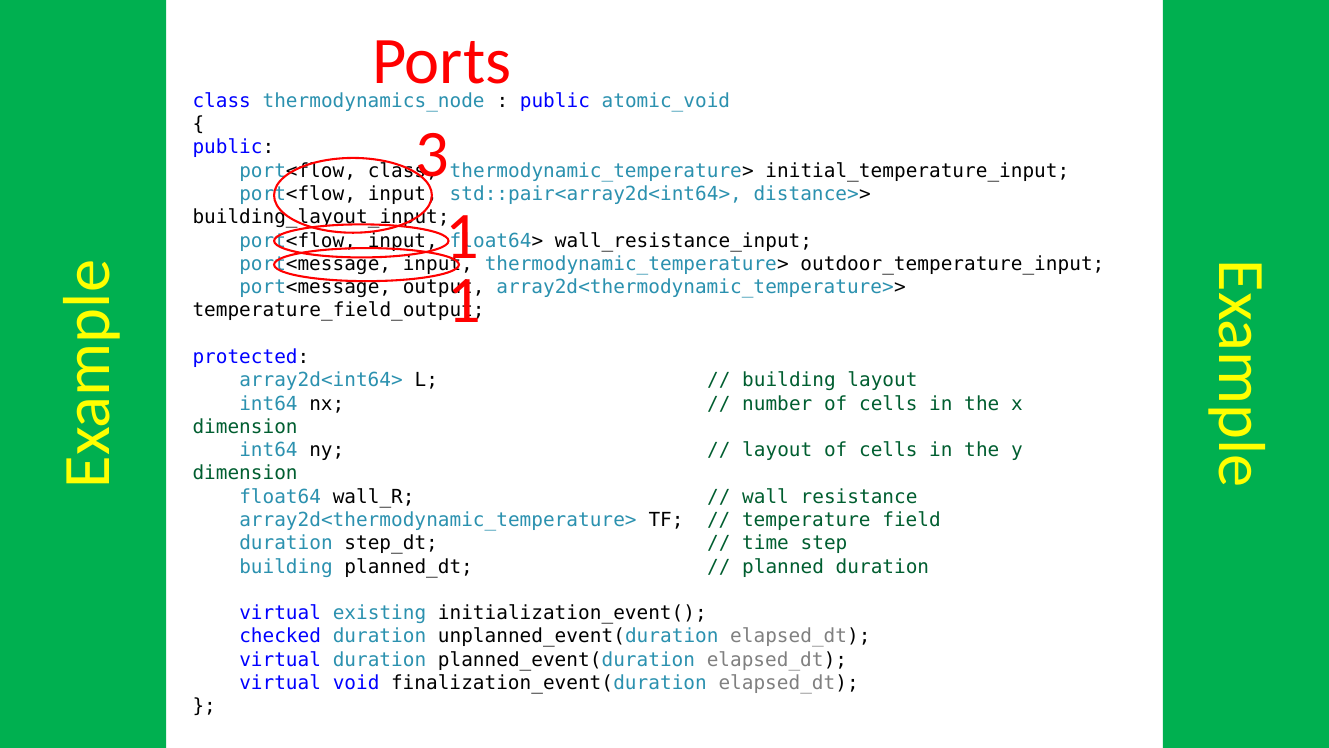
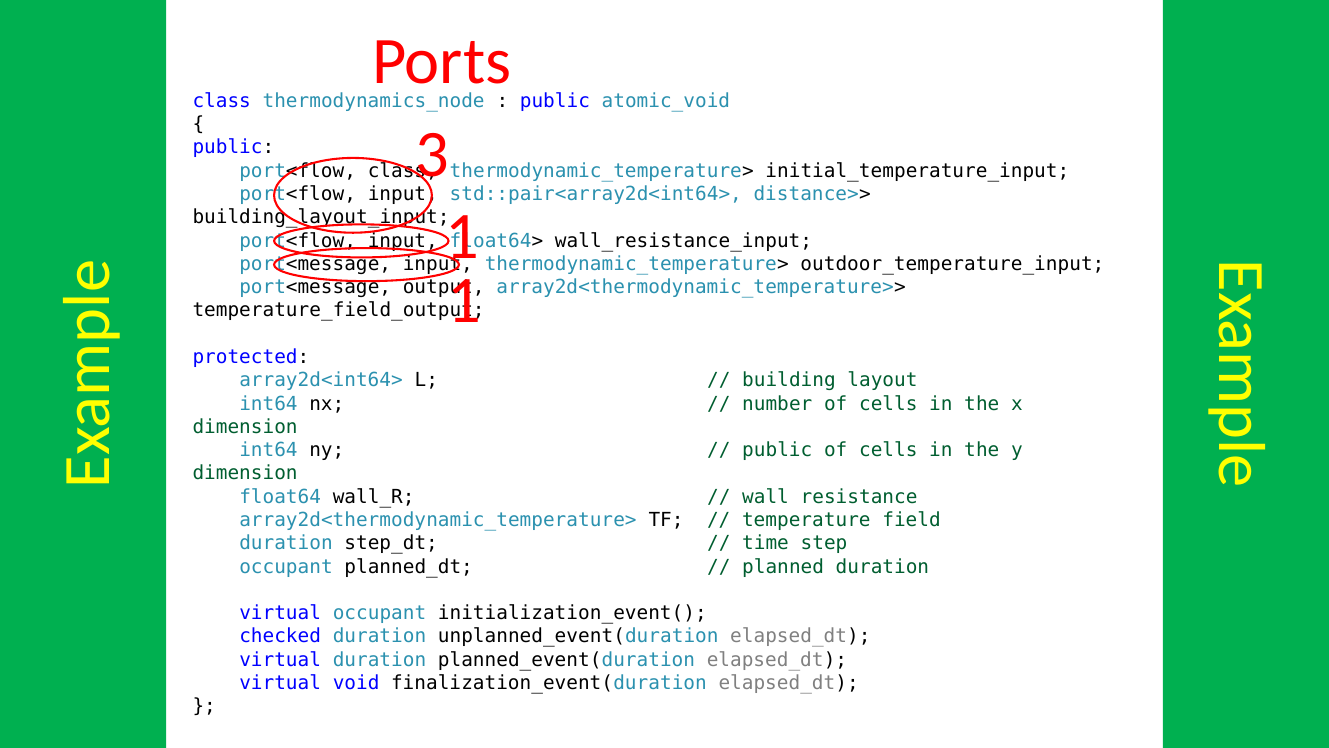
layout: layout -> public (777, 450)
building: building -> occupant (286, 566)
virtual existing: existing -> occupant (380, 613)
